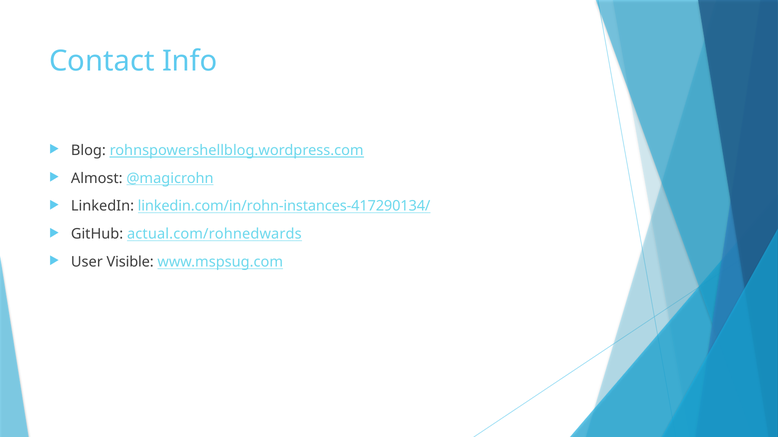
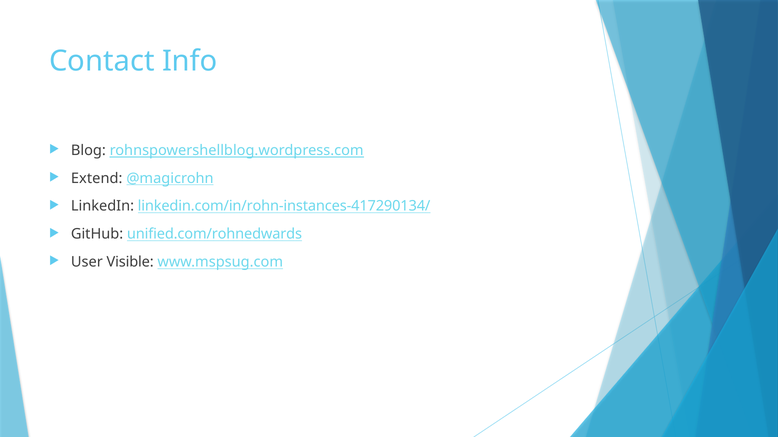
Almost: Almost -> Extend (97, 179)
actual.com/rohnedwards: actual.com/rohnedwards -> unified.com/rohnedwards (214, 234)
